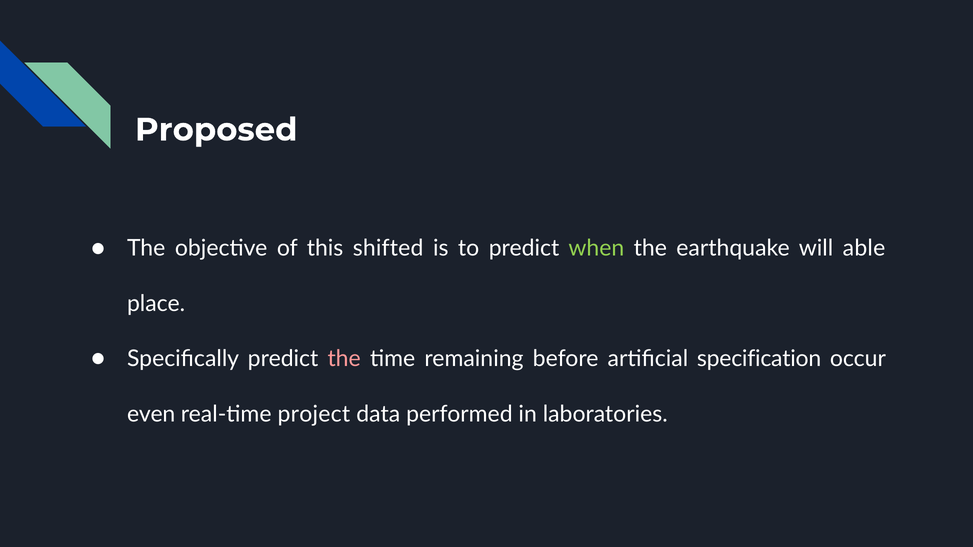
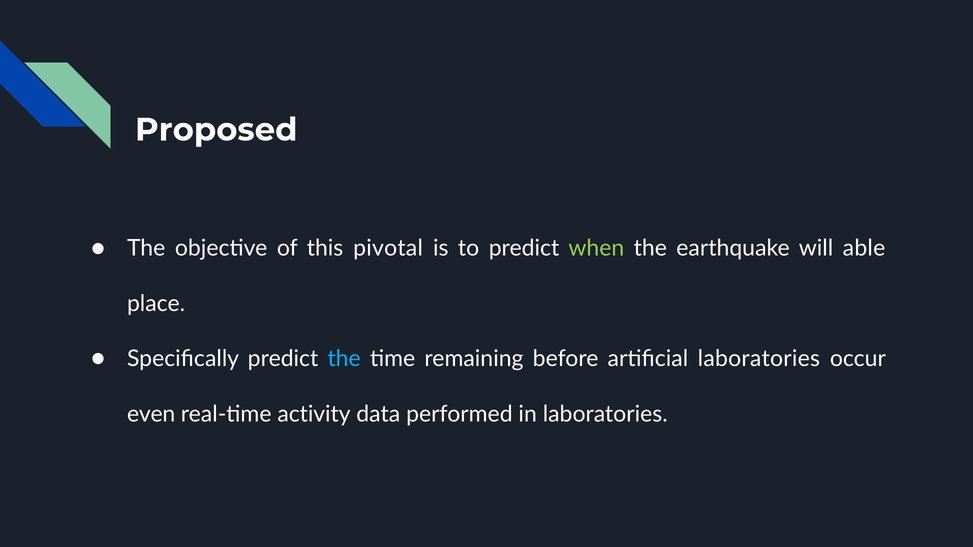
shifted: shifted -> pivotal (388, 248)
the colour: pink -> light blue (344, 359)
artificial specification: specification -> laboratories (759, 359)
project: project -> activity (314, 414)
